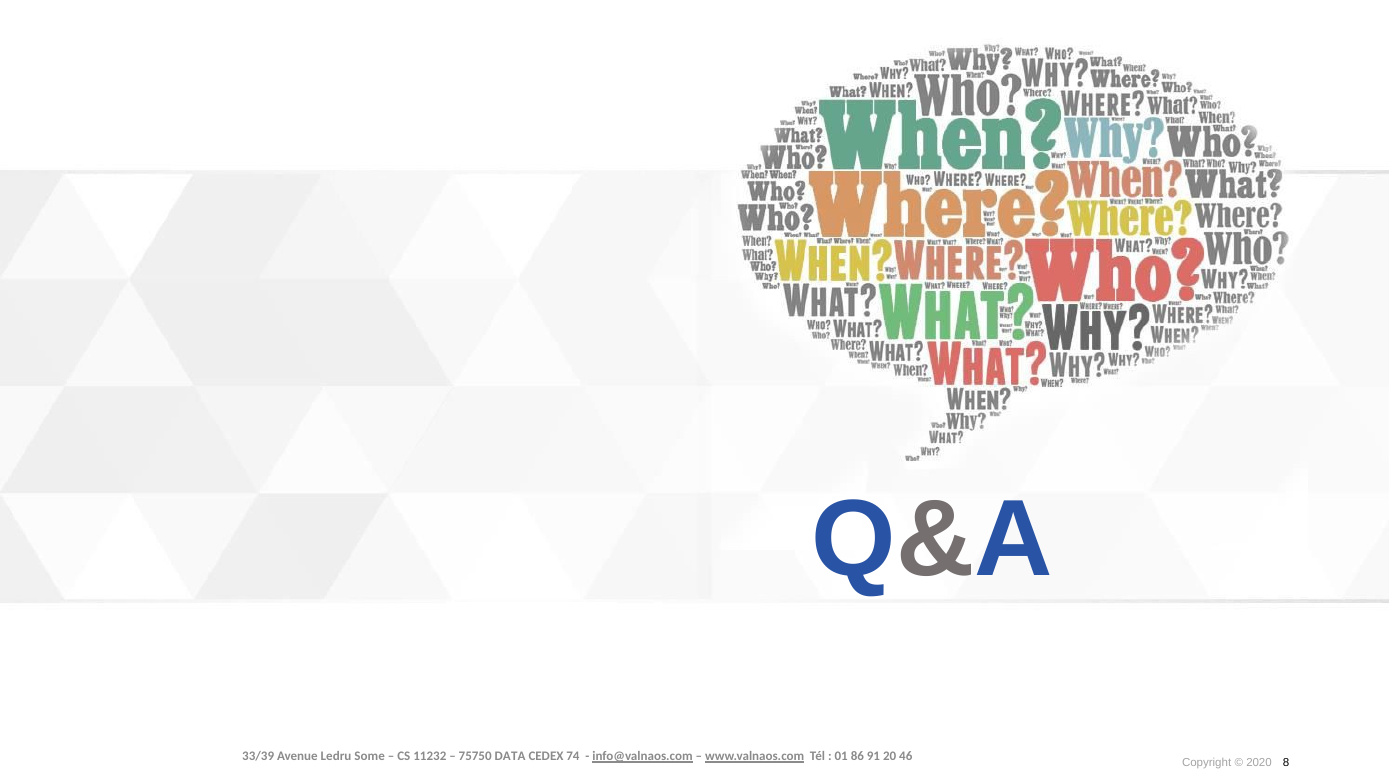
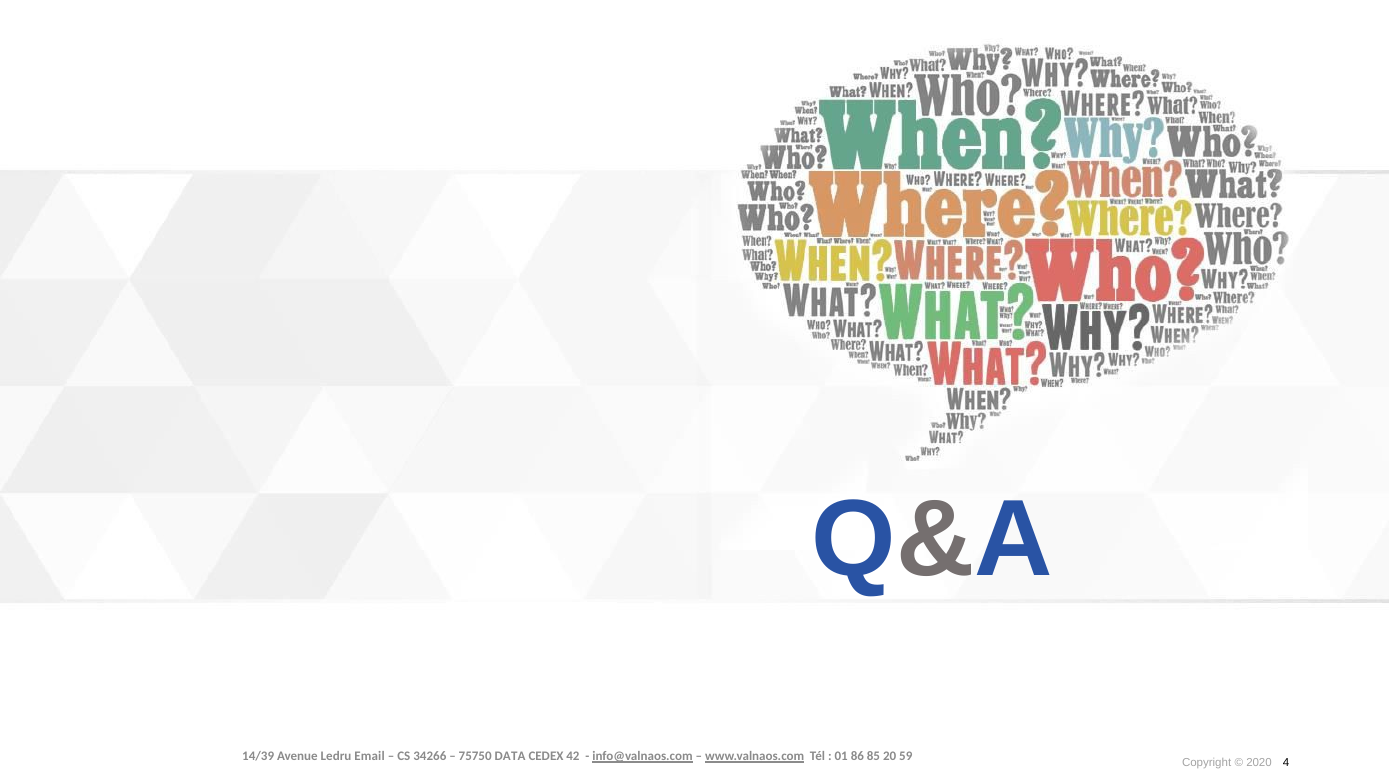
33/39: 33/39 -> 14/39 (258, 757)
Some: Some -> Email (370, 757)
11232: 11232 -> 34266 (430, 757)
74: 74 -> 42 (573, 757)
91: 91 -> 85 (873, 757)
46: 46 -> 59 (906, 757)
8: 8 -> 4 (1286, 763)
